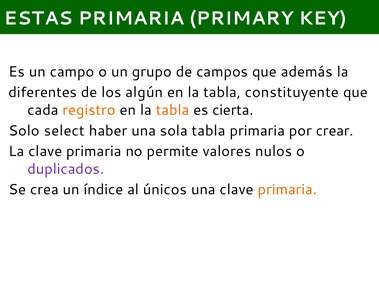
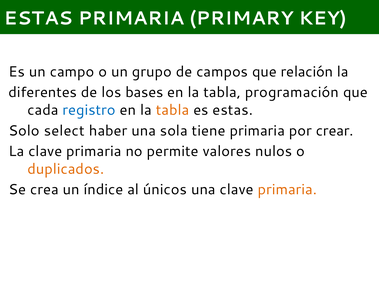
además: además -> relación (307, 72)
algún: algún -> bases (144, 92)
constituyente: constituyente -> programación (292, 92)
registro colour: orange -> blue (89, 110)
es cierta: cierta -> estas (233, 110)
sola tabla: tabla -> tiene (209, 131)
duplicados colour: purple -> orange (66, 169)
